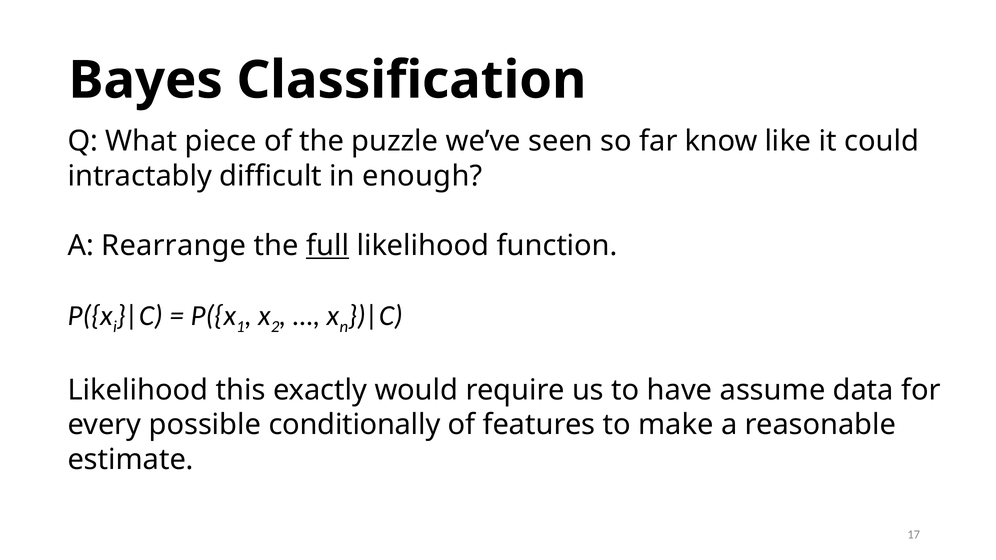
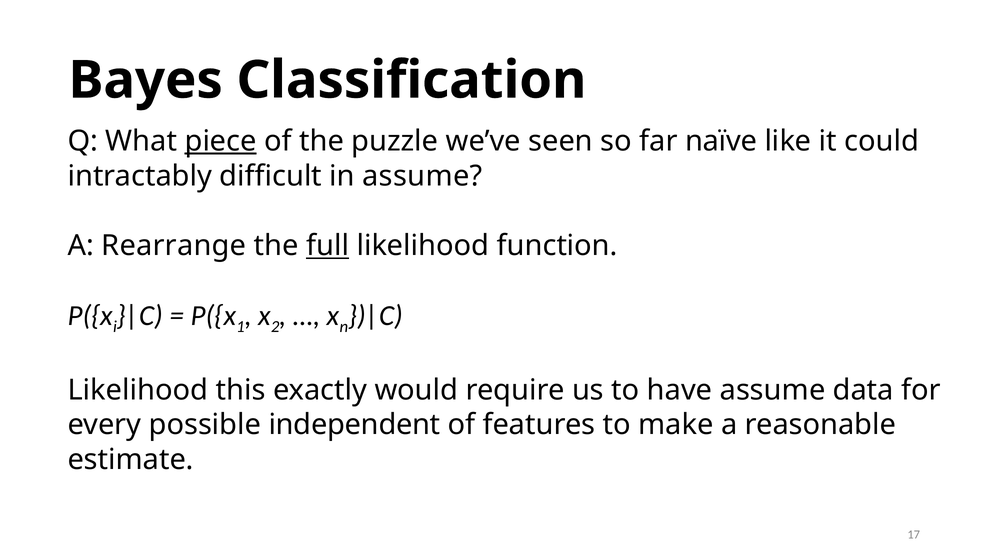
piece underline: none -> present (221, 141)
know: know -> naïve (721, 141)
in enough: enough -> assume (422, 176)
conditionally: conditionally -> independent (354, 425)
